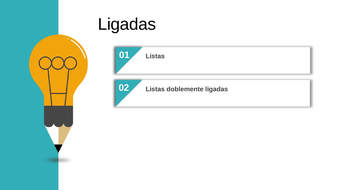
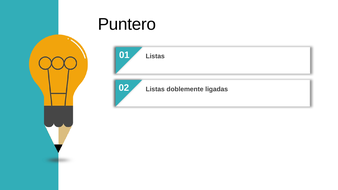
Ligadas: Ligadas -> Puntero (127, 24)
